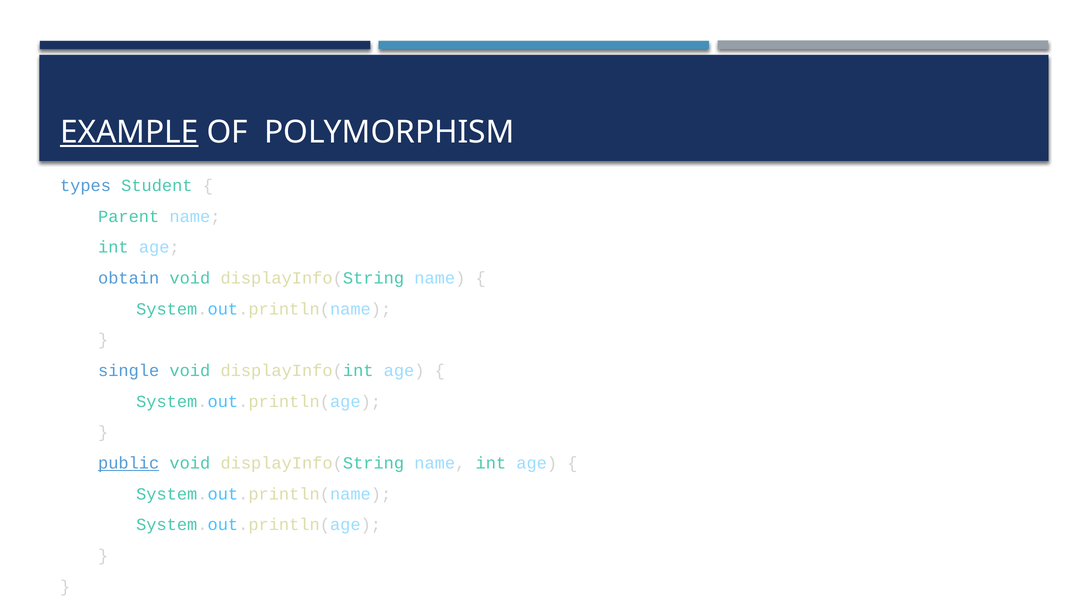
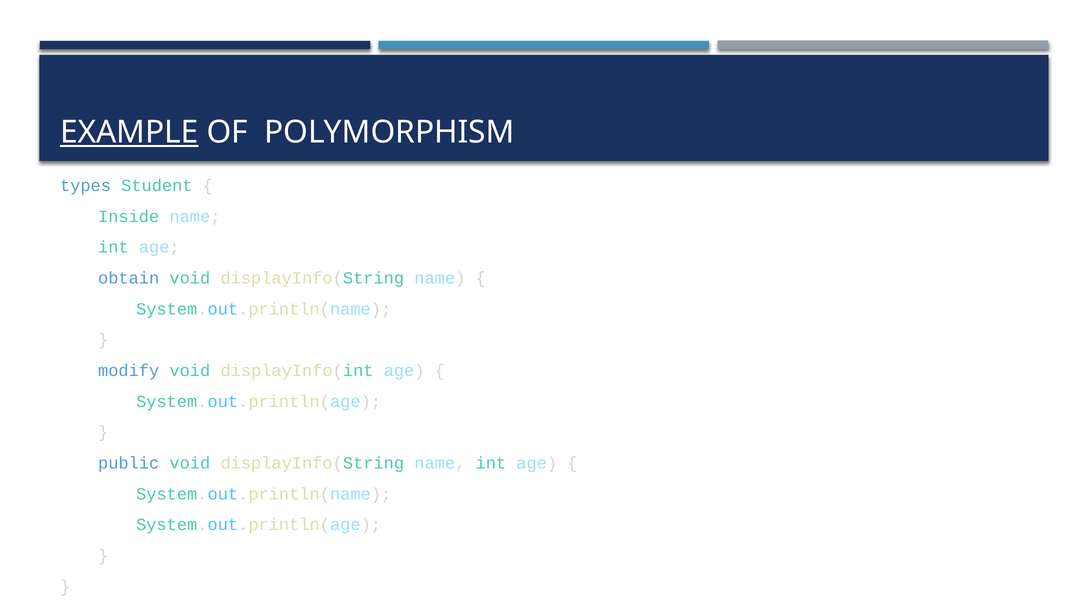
Parent: Parent -> Inside (129, 216)
single: single -> modify (129, 371)
public underline: present -> none (129, 463)
